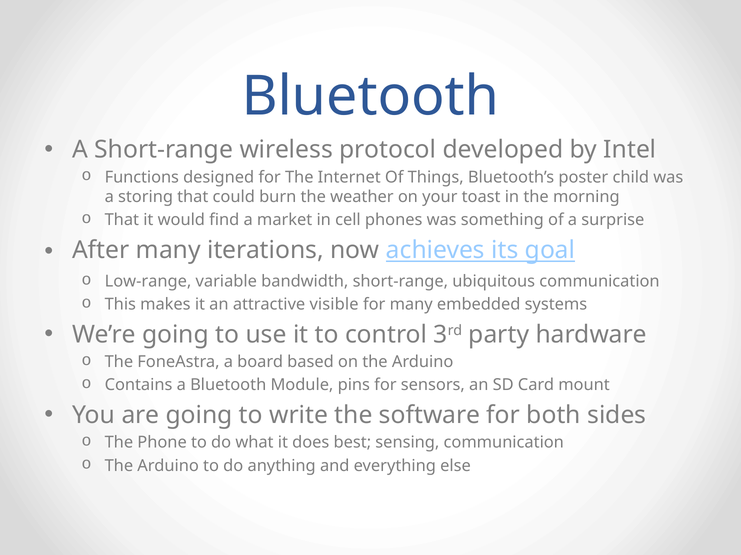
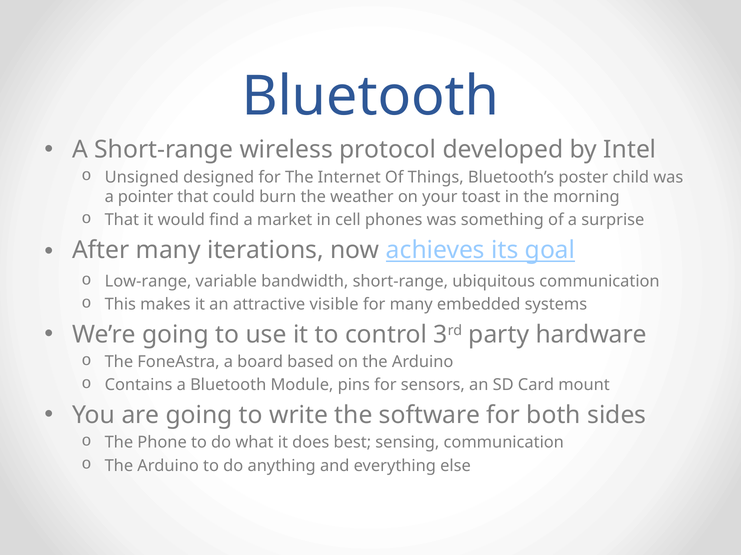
Functions: Functions -> Unsigned (142, 177)
storing: storing -> pointer (146, 197)
